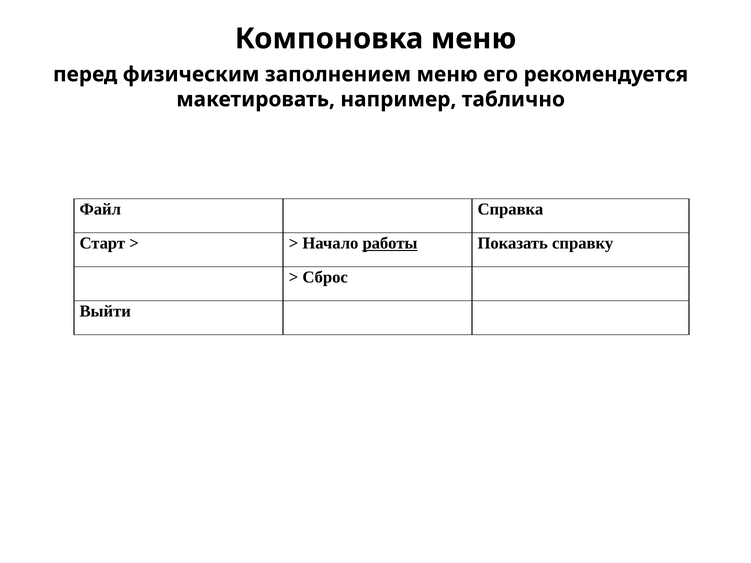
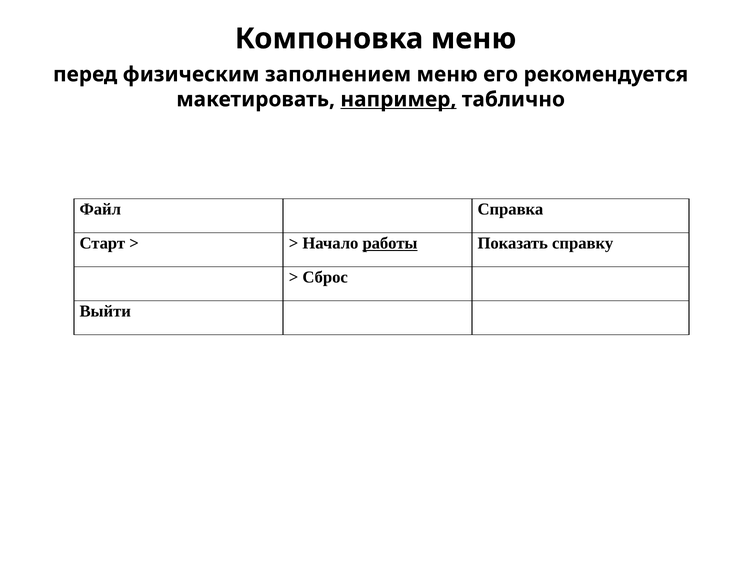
например underline: none -> present (398, 99)
